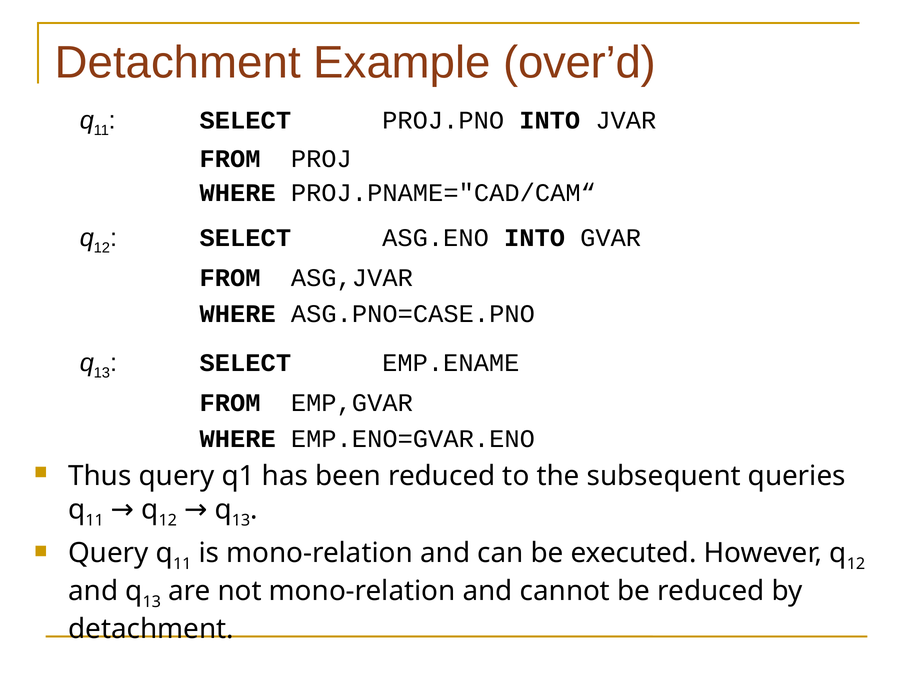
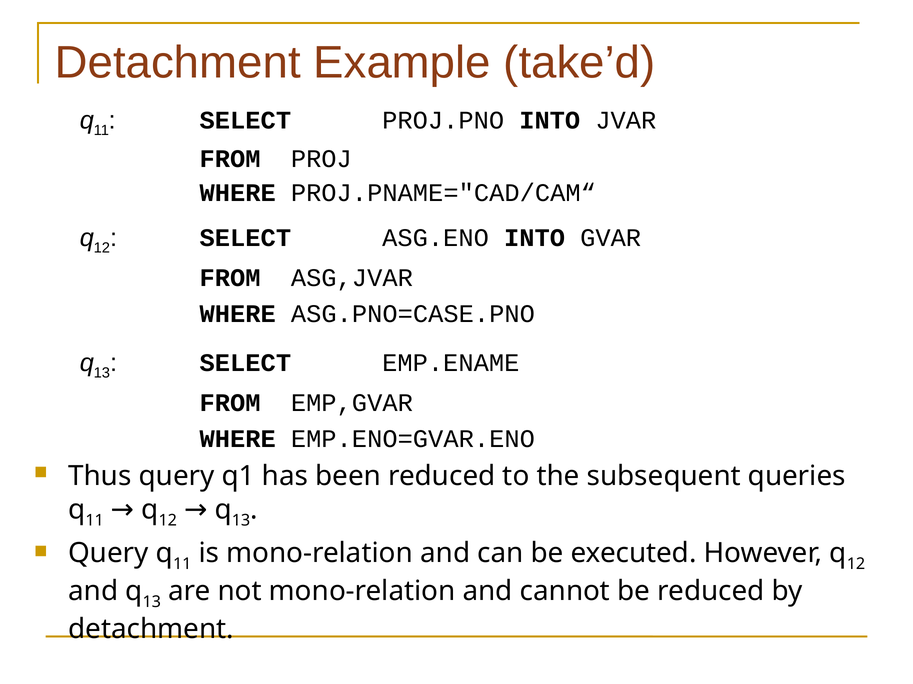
over’d: over’d -> take’d (580, 63)
